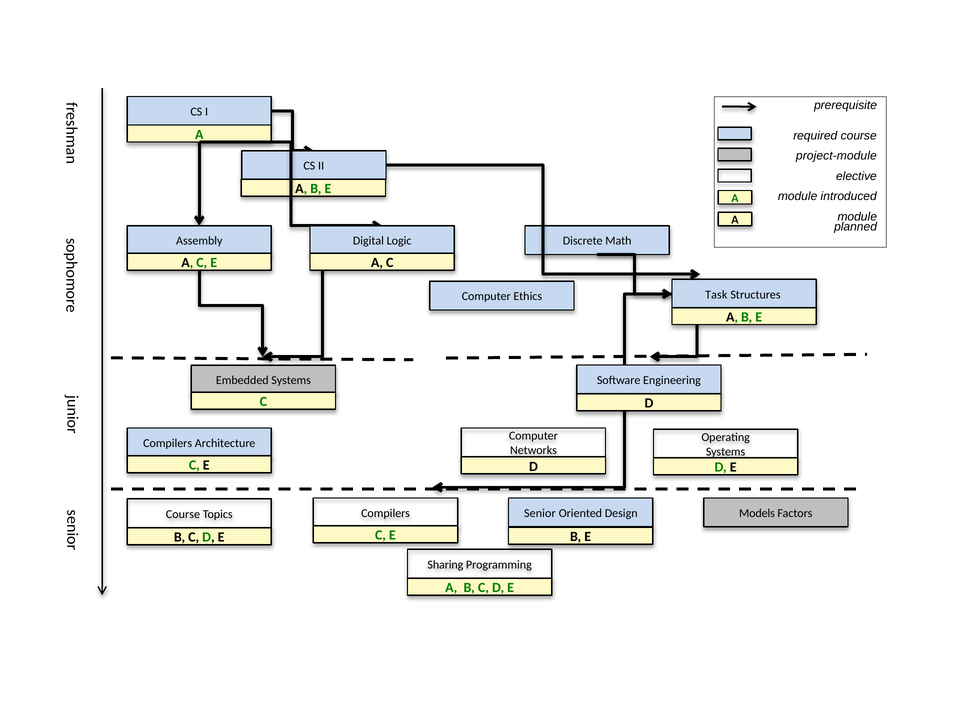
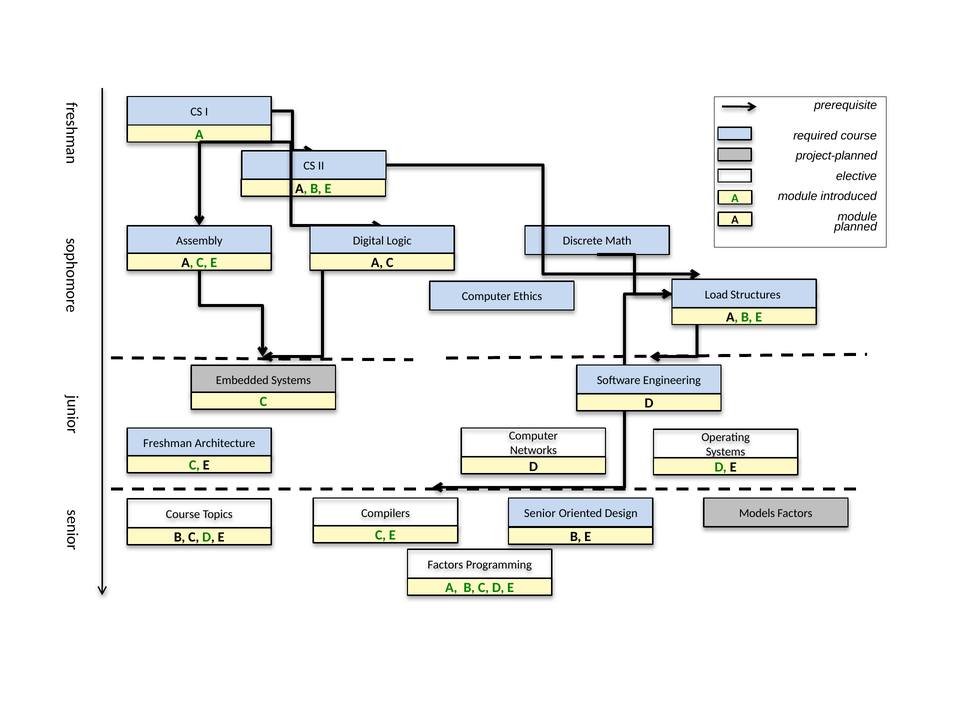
project-module: project-module -> project-planned (836, 156)
Task: Task -> Load (716, 295)
Compilers: Compilers -> Freshman (168, 444)
Sharing: Sharing -> Factors (445, 565)
